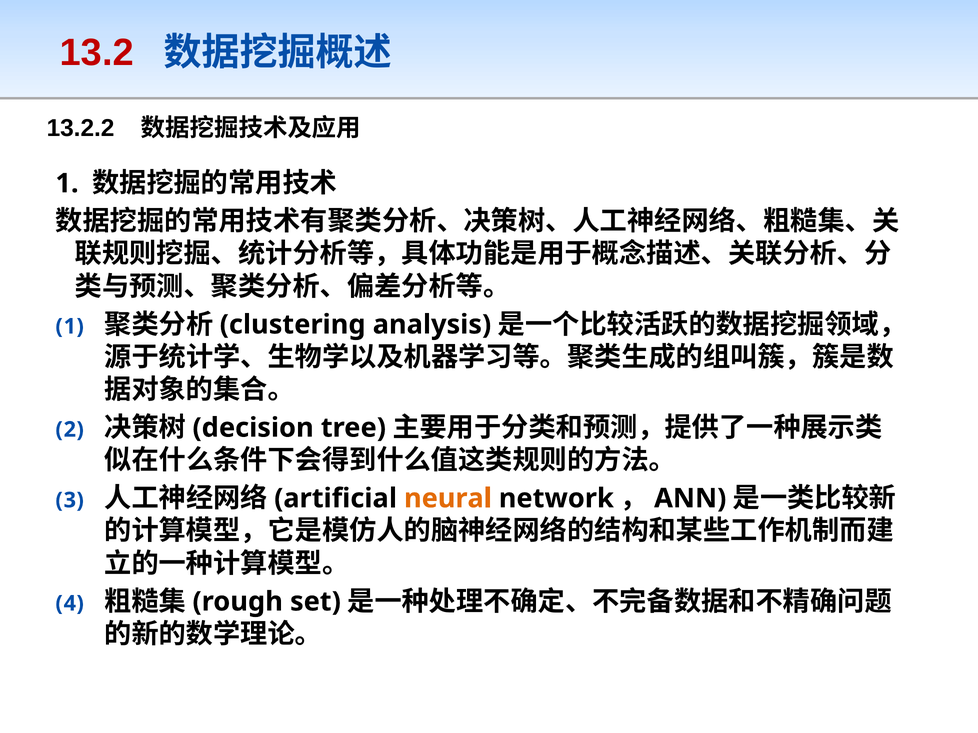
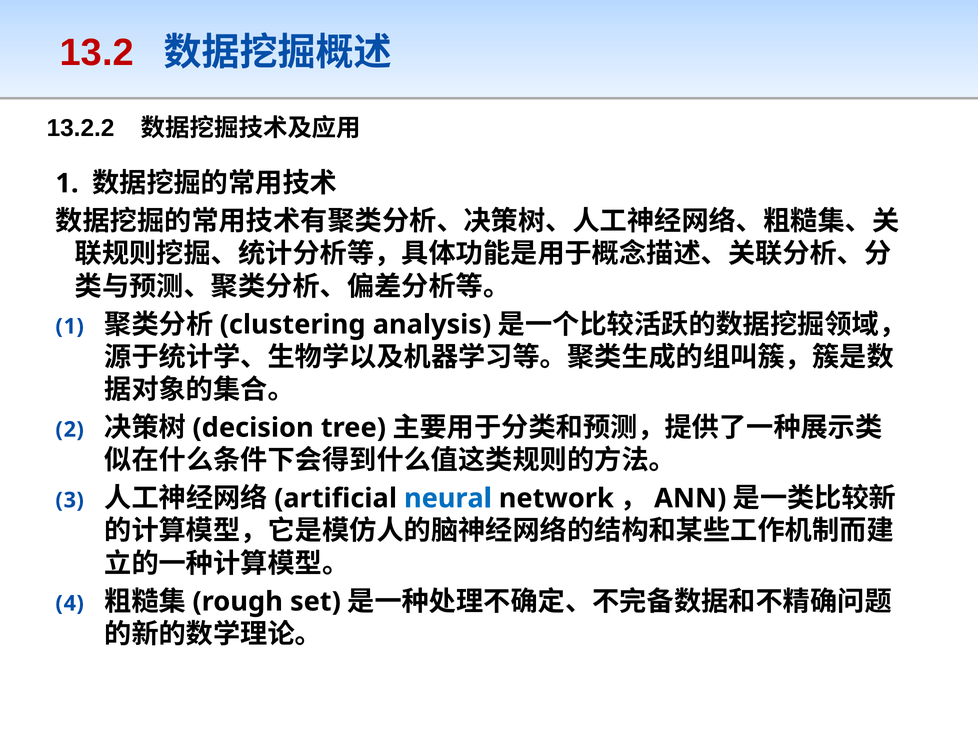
neural colour: orange -> blue (448, 499)
